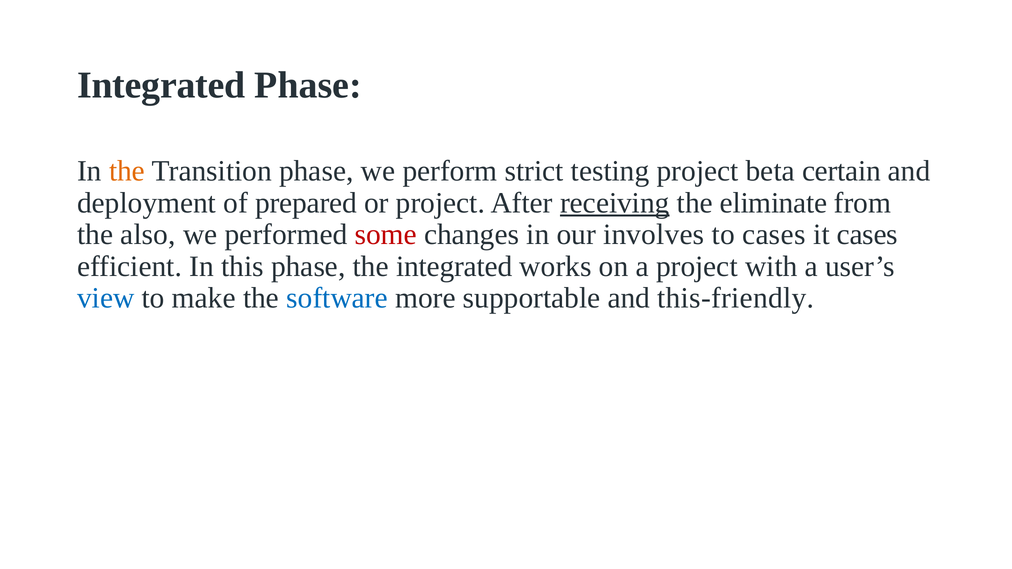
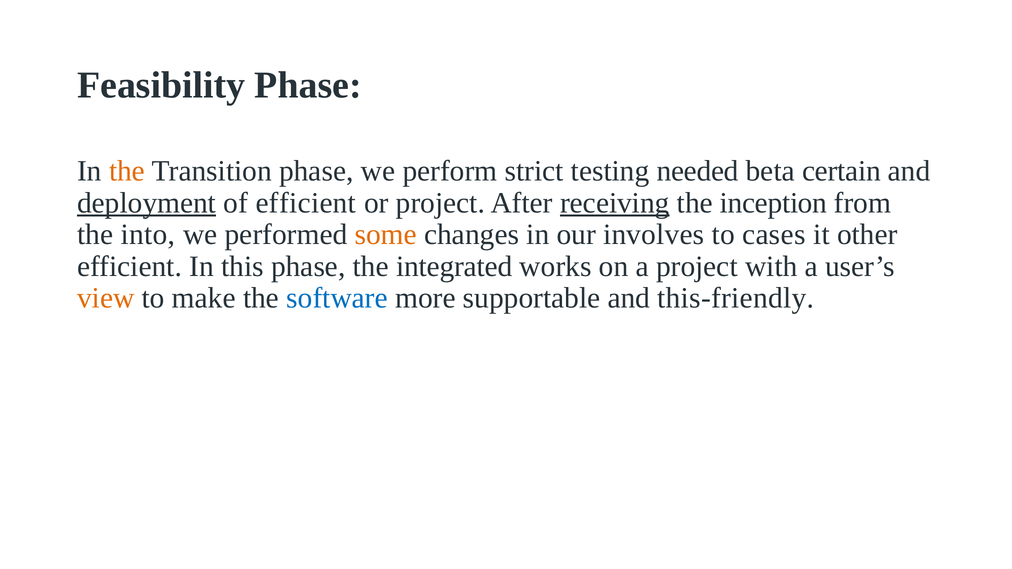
Integrated: Integrated -> Feasibility (161, 85)
testing project: project -> needed (698, 171)
deployment underline: none -> present (147, 203)
of prepared: prepared -> efficient (306, 203)
eliminate: eliminate -> inception (774, 203)
also: also -> into (148, 235)
some colour: red -> orange (386, 235)
it cases: cases -> other (867, 235)
view colour: blue -> orange (106, 298)
